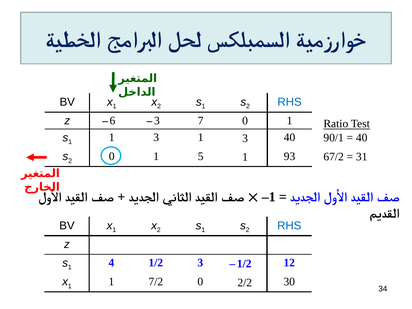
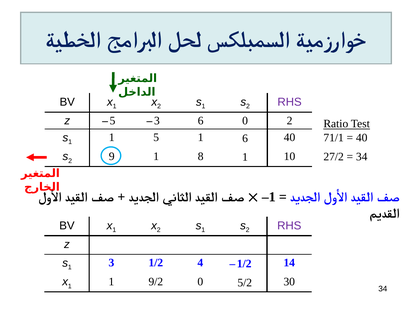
RHS colour: blue -> purple (290, 102)
6: 6 -> 5 (112, 121)
3 7: 7 -> 6 (201, 121)
1: 1 -> 2 (290, 121)
1 1 3: 3 -> 5 (156, 138)
3: 3 -> 6 (245, 138)
90/1: 90/1 -> 71/1 (334, 138)
2 0: 0 -> 9 (112, 156)
5: 5 -> 8 (201, 156)
93: 93 -> 10 (290, 156)
67/2: 67/2 -> 27/2 (334, 157)
31: 31 -> 34 (362, 157)
RHS colour: blue -> purple (289, 226)
1 4: 4 -> 3 (111, 263)
1/2 3: 3 -> 4 (200, 263)
12: 12 -> 14 (289, 263)
7/2: 7/2 -> 9/2 (156, 282)
2/2: 2/2 -> 5/2 (245, 283)
